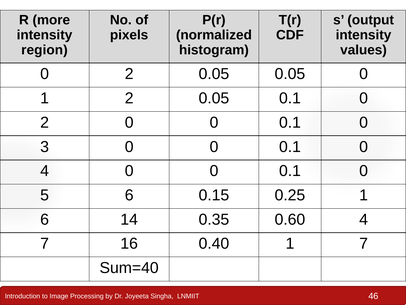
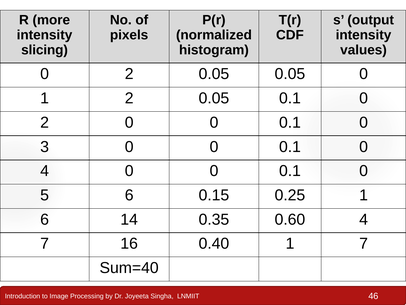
region: region -> slicing (45, 50)
